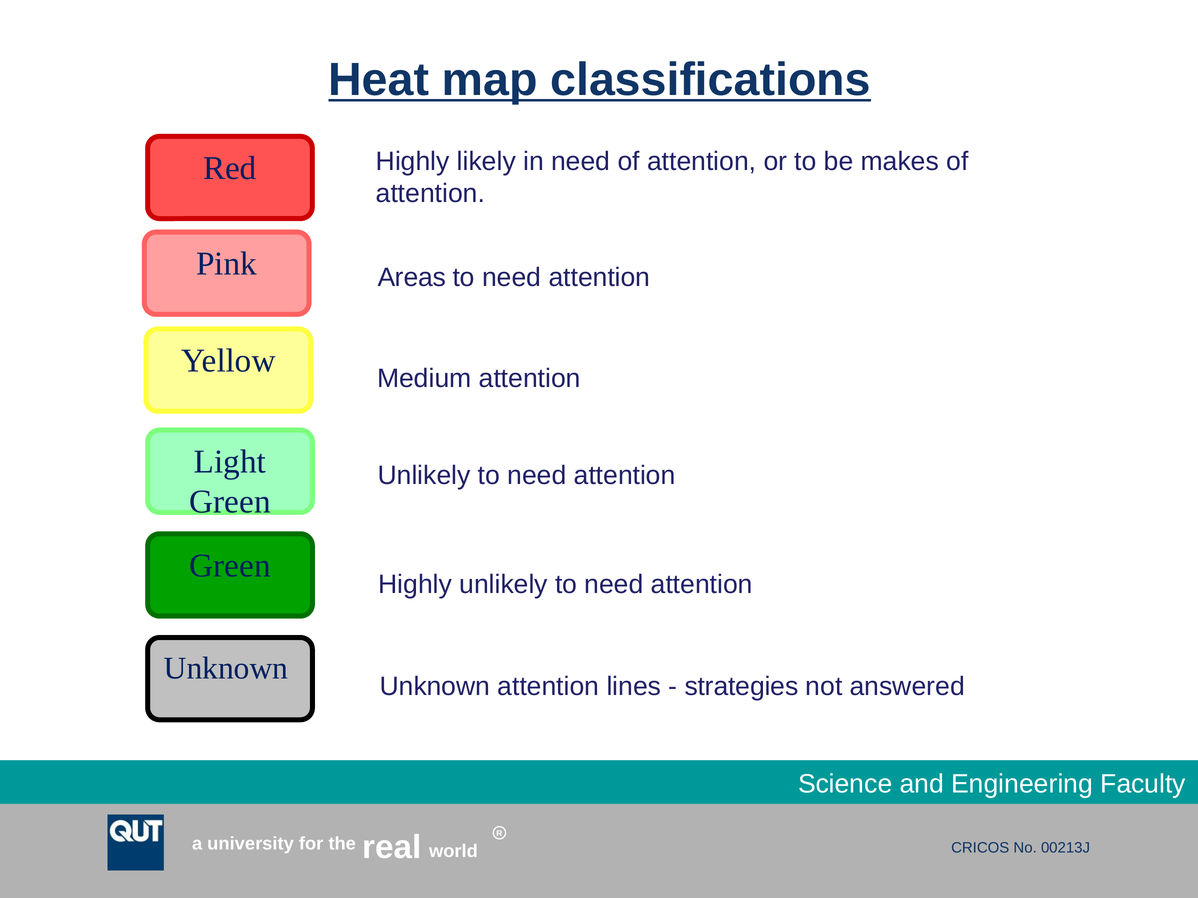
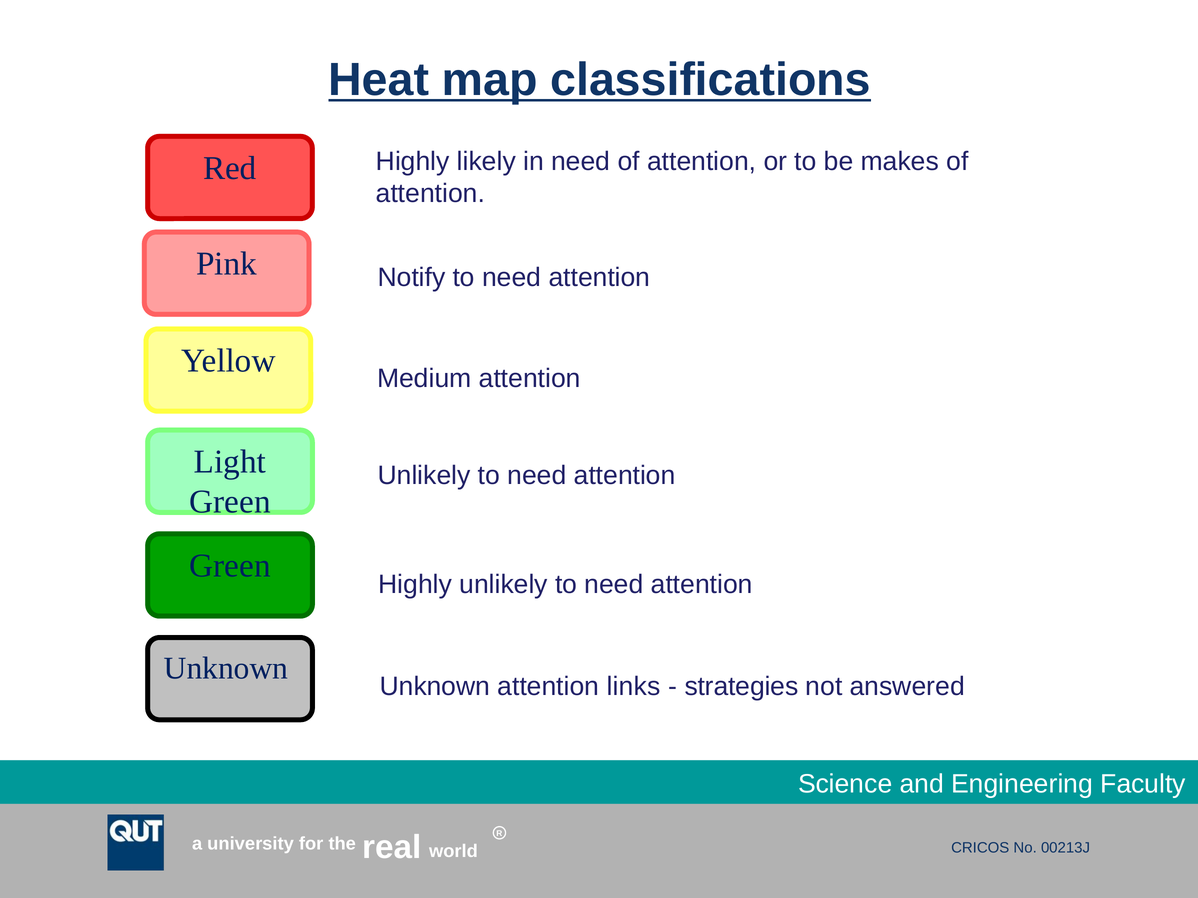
Areas: Areas -> Notify (412, 278)
lines: lines -> links (634, 687)
